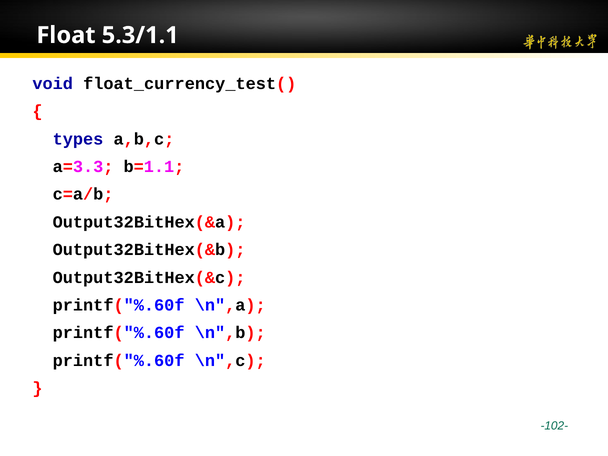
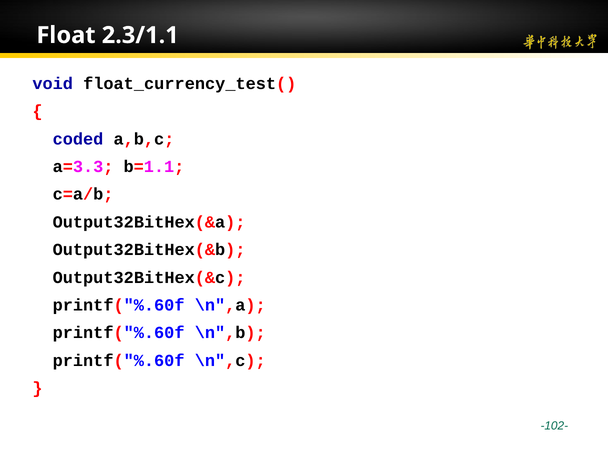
5.3/1.1: 5.3/1.1 -> 2.3/1.1 (140, 35)
types: types -> coded (78, 139)
